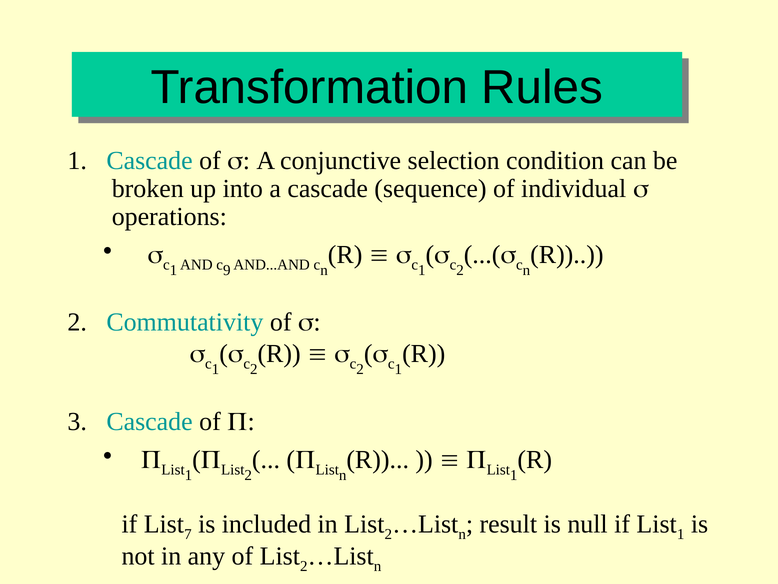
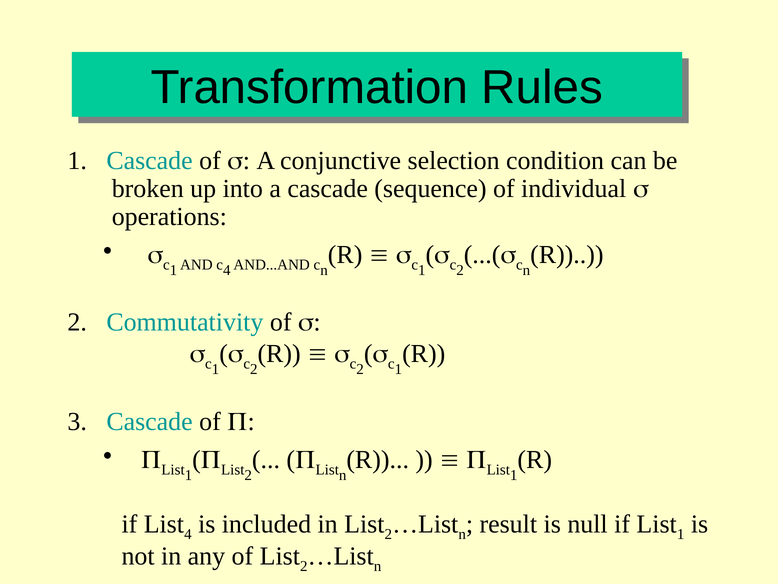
9: 9 -> 4 (227, 270)
7: 7 -> 4 (188, 534)
